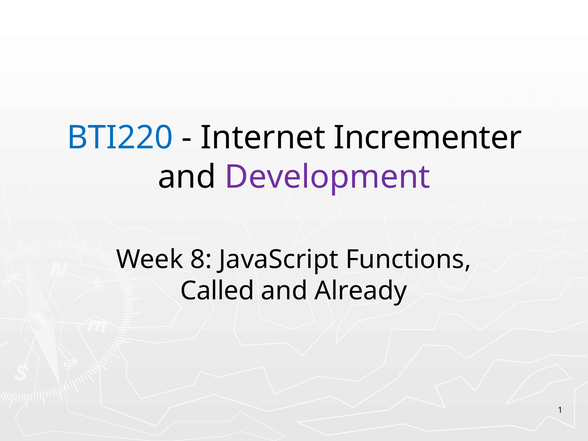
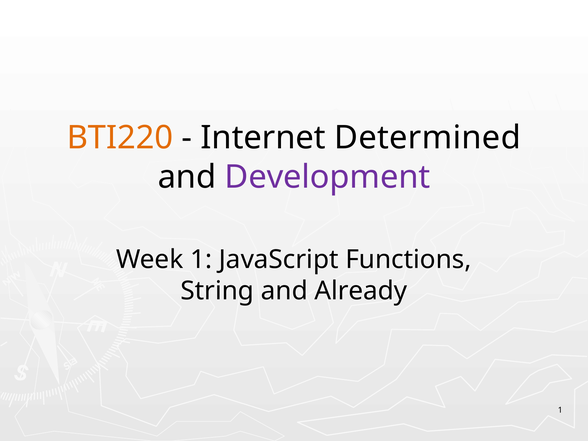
BTI220 colour: blue -> orange (120, 138)
Incrementer: Incrementer -> Determined (427, 138)
Week 8: 8 -> 1 (201, 259)
Called: Called -> String (217, 291)
